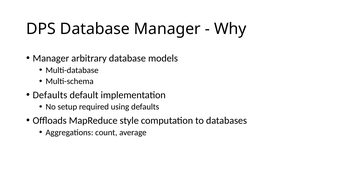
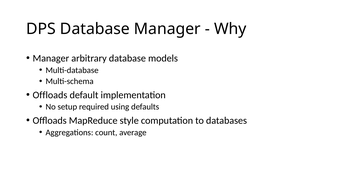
Defaults: Defaults -> Offloads (50, 95)
